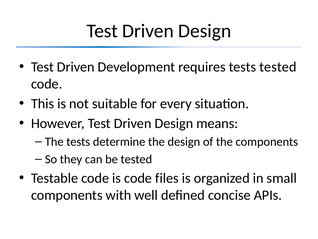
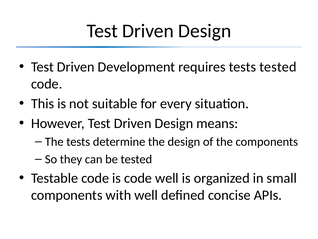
code files: files -> well (167, 178)
